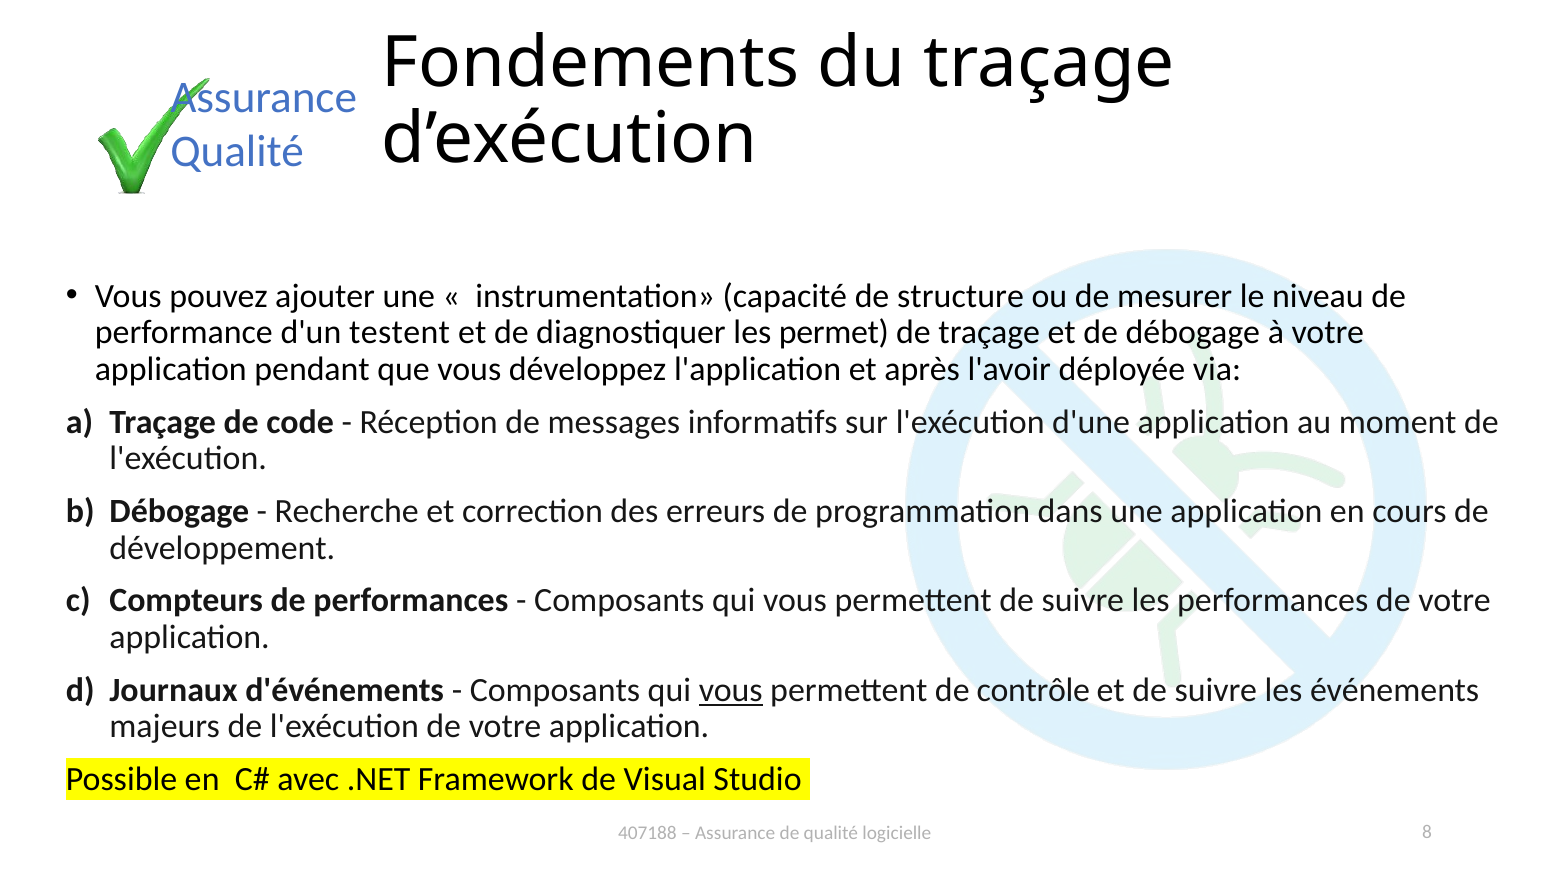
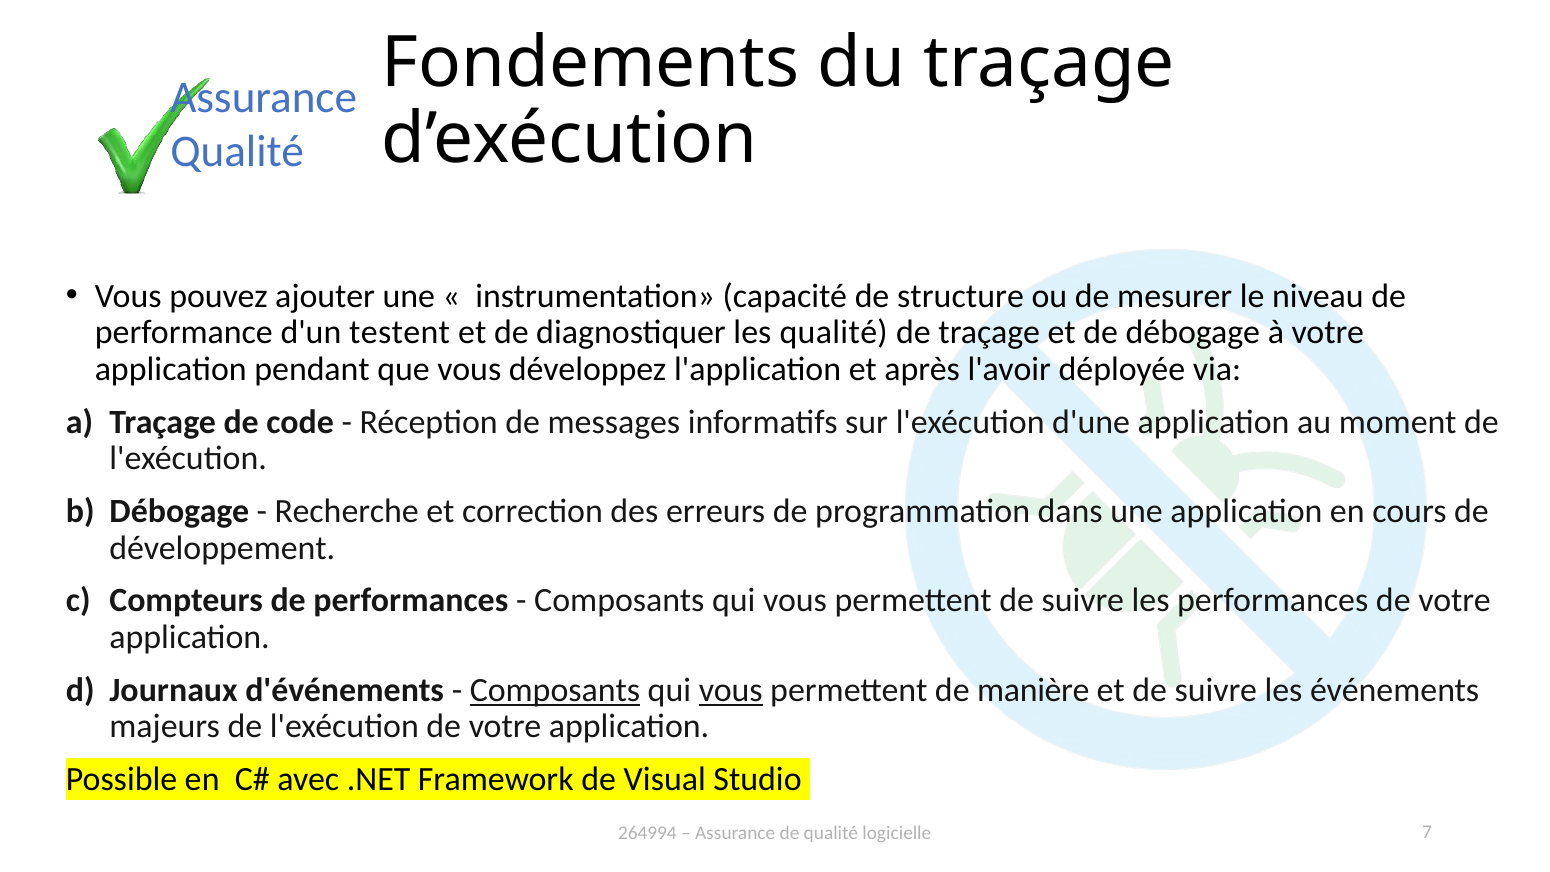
les permet: permet -> qualité (834, 332)
Composants underline: none -> present (555, 690)
contrôle: contrôle -> manière (1033, 690)
407188: 407188 -> 264994 (647, 833)
8: 8 -> 7 (1427, 832)
